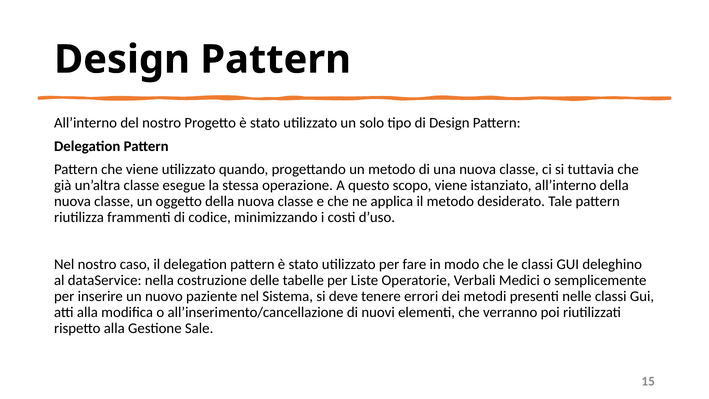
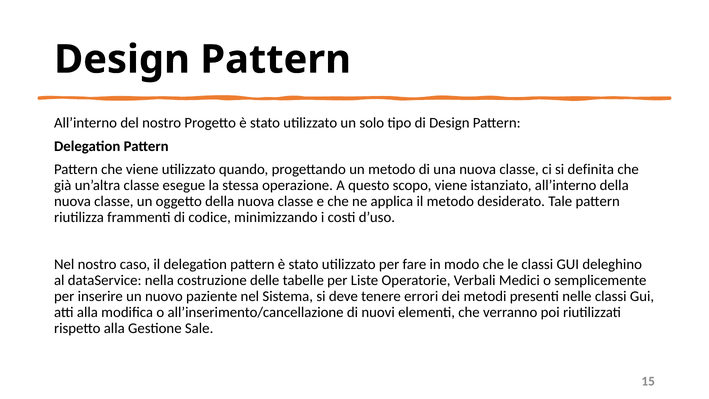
tuttavia: tuttavia -> definita (591, 169)
